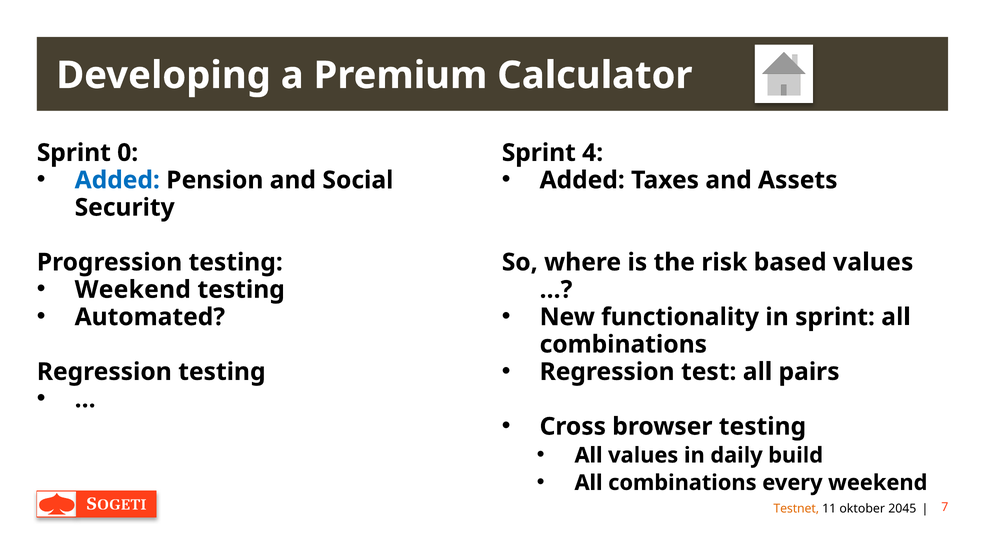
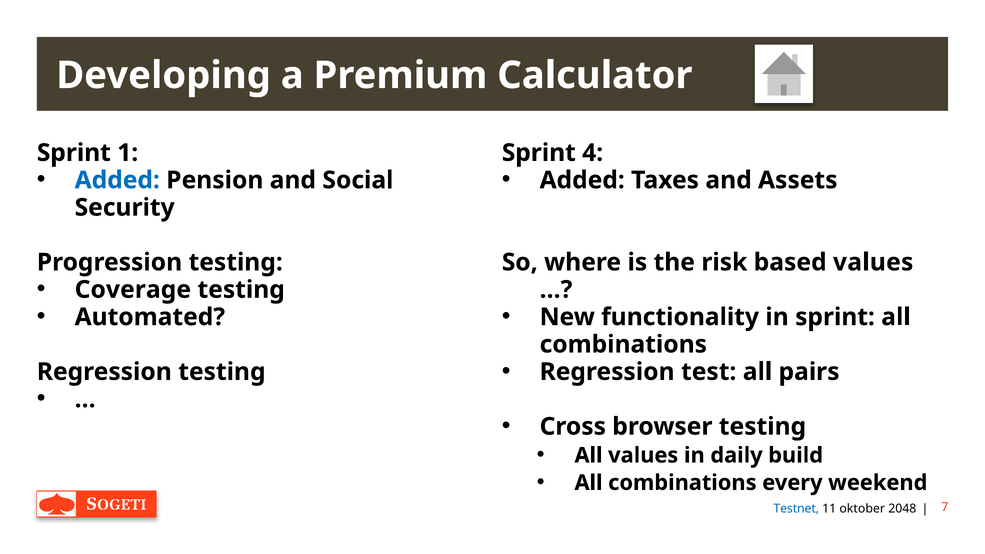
0: 0 -> 1 (128, 153)
Weekend: Weekend -> Coverage (133, 290)
Testnet colour: orange -> blue (796, 509)
2045: 2045 -> 2048 (902, 509)
